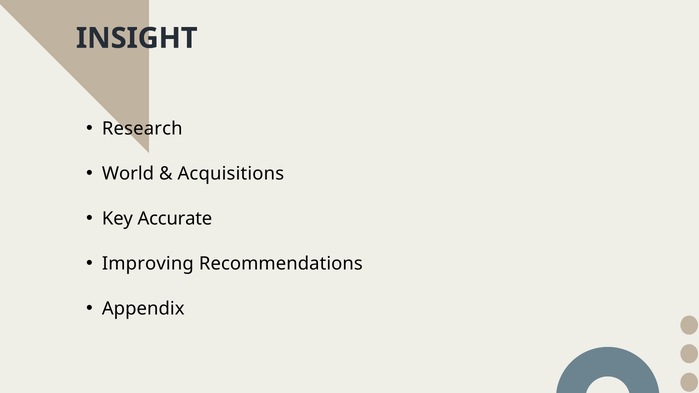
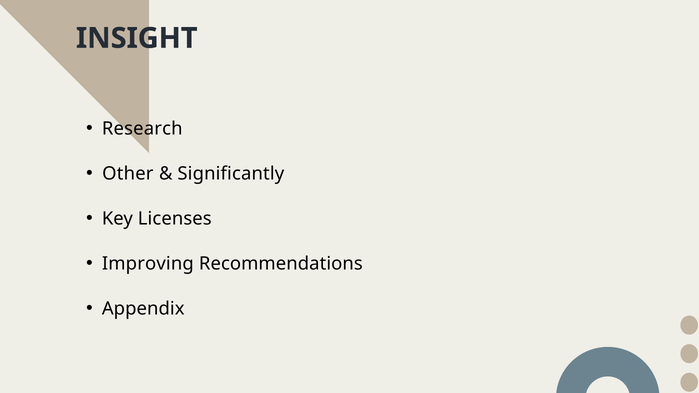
World: World -> Other (128, 174)
Acquisitions: Acquisitions -> Significantly (231, 174)
Accurate: Accurate -> Licenses (175, 219)
